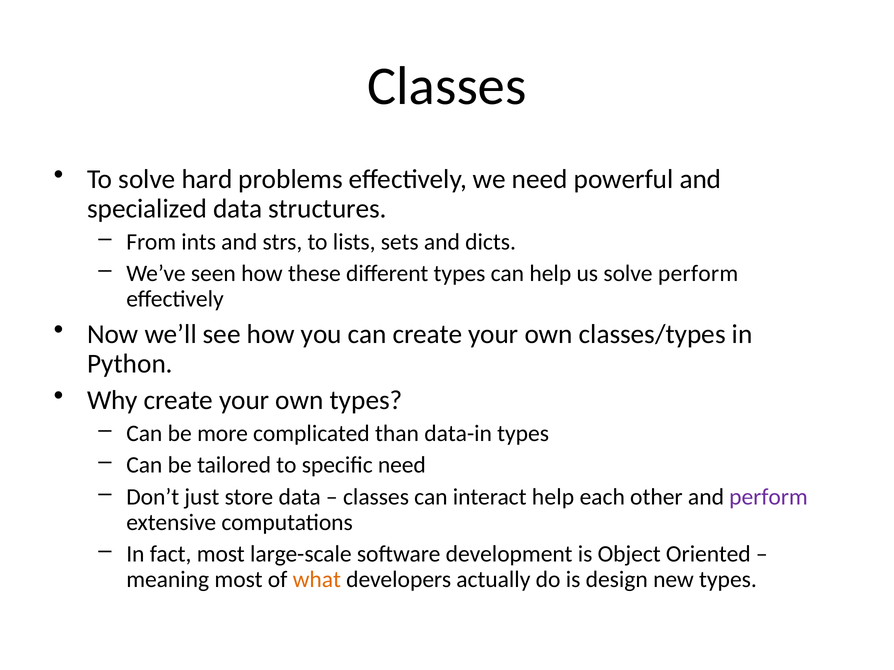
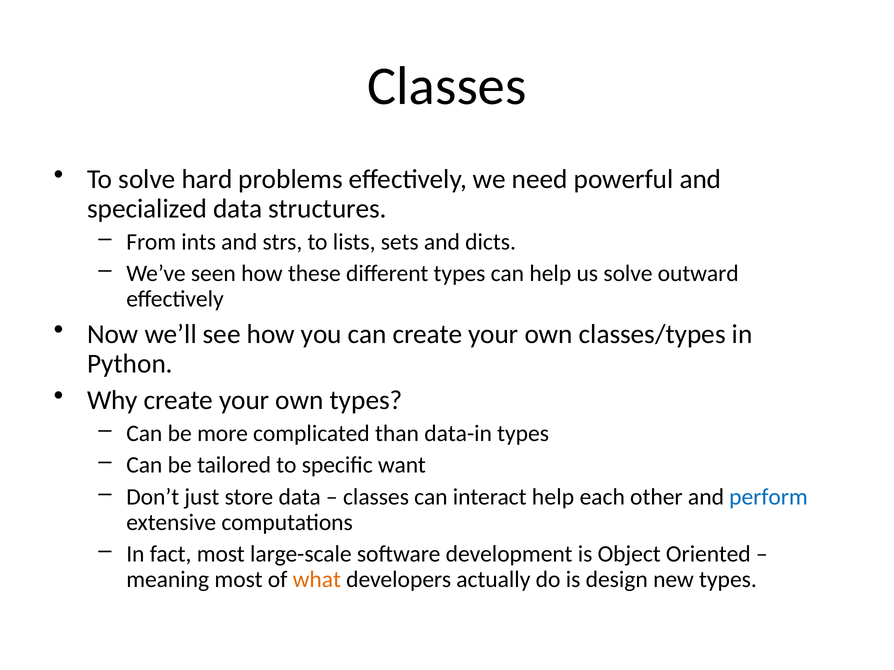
solve perform: perform -> outward (698, 274)
specific need: need -> want (402, 465)
perform colour: purple -> blue (768, 497)
